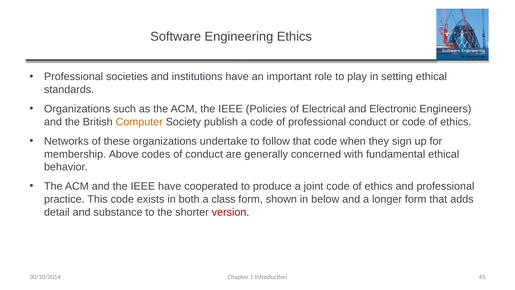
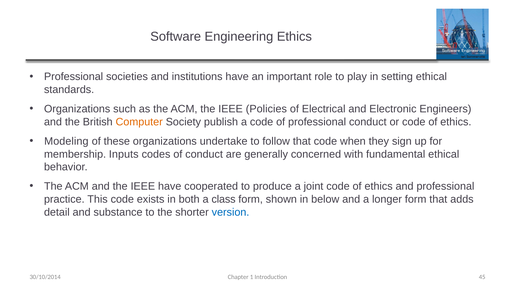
Networks: Networks -> Modeling (66, 141)
Above: Above -> Inputs (124, 154)
version colour: red -> blue (231, 212)
